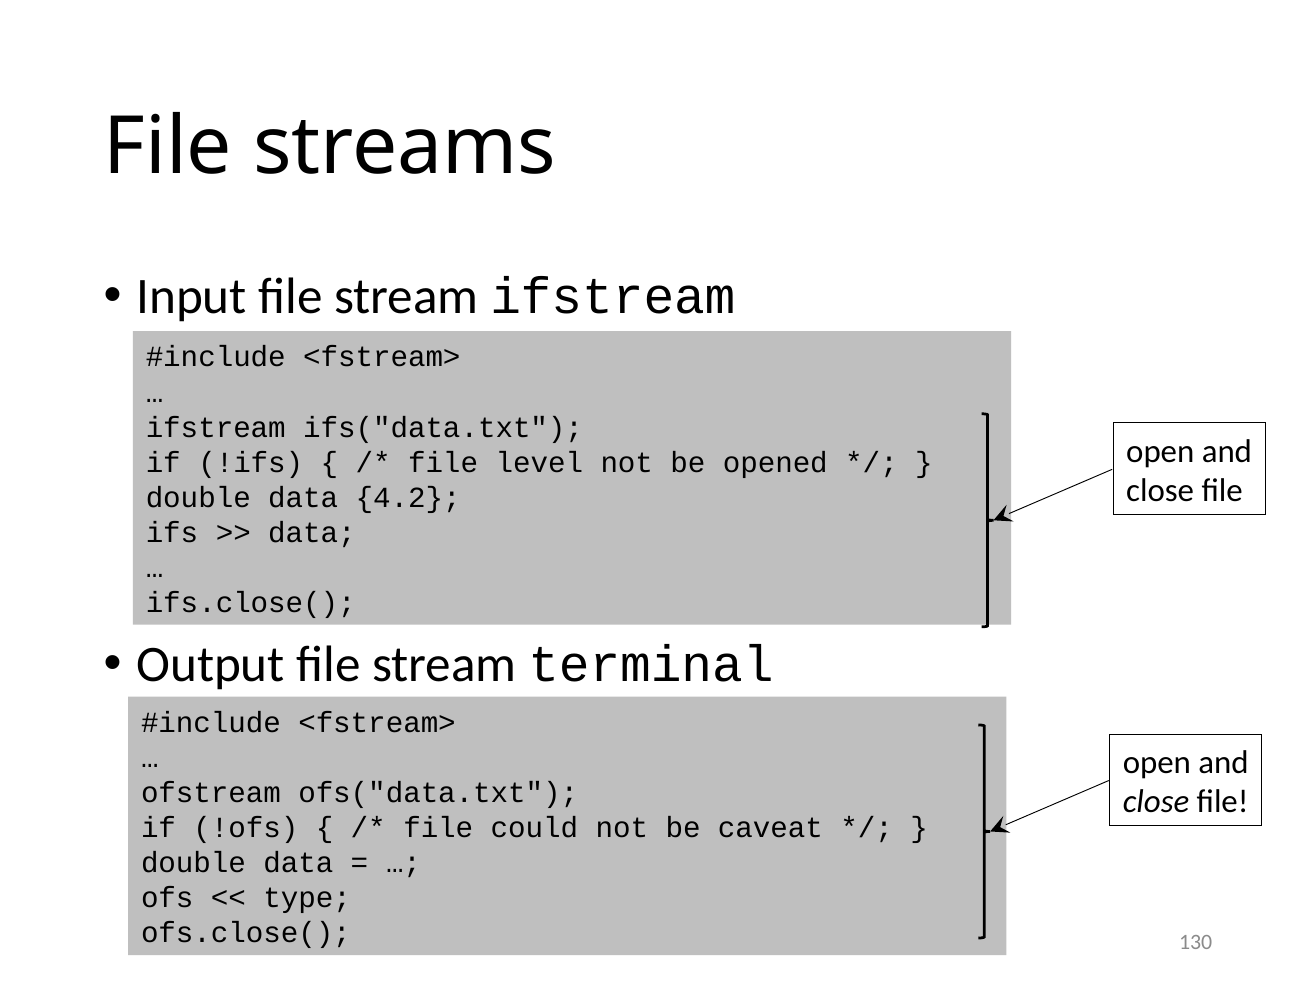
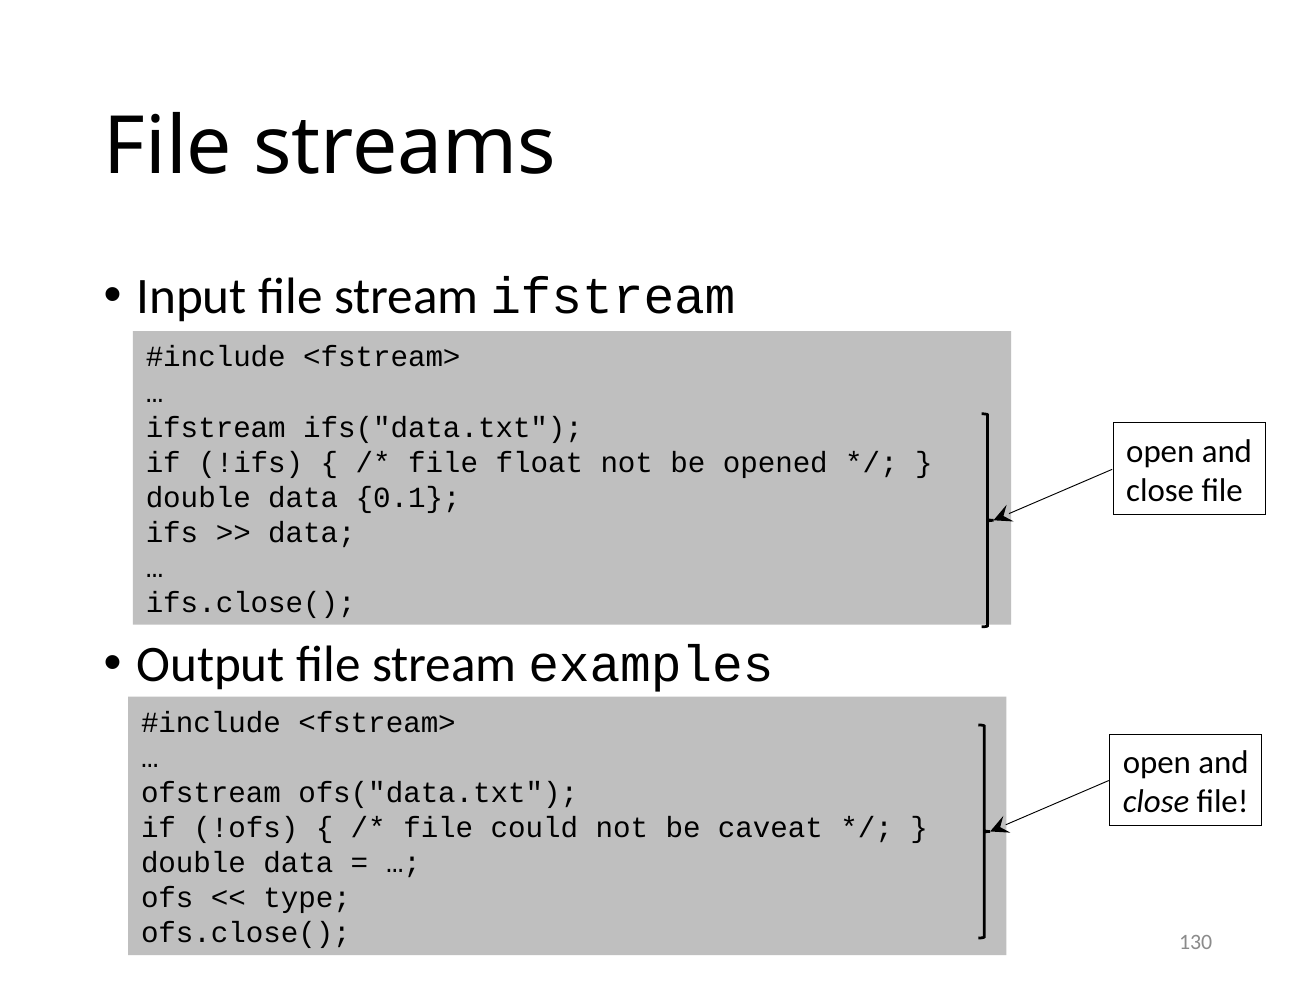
level: level -> float (539, 463)
4.2: 4.2 -> 0.1 (408, 498)
terminal: terminal -> examples (651, 665)
